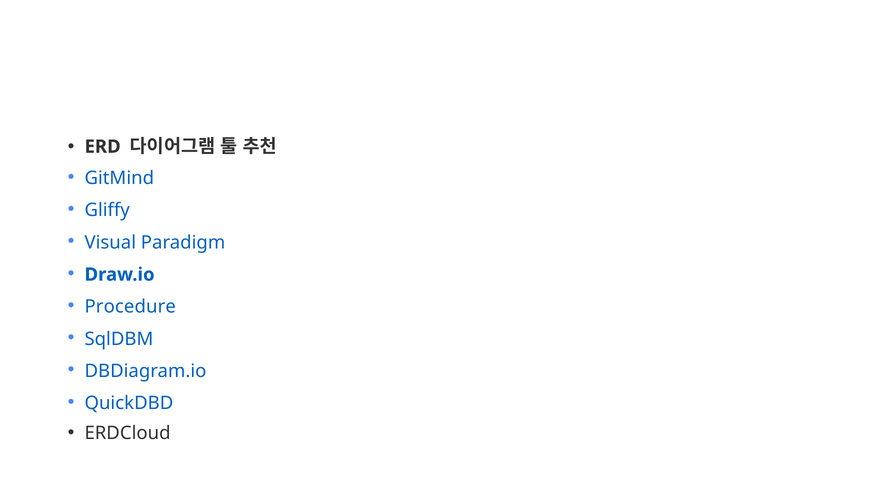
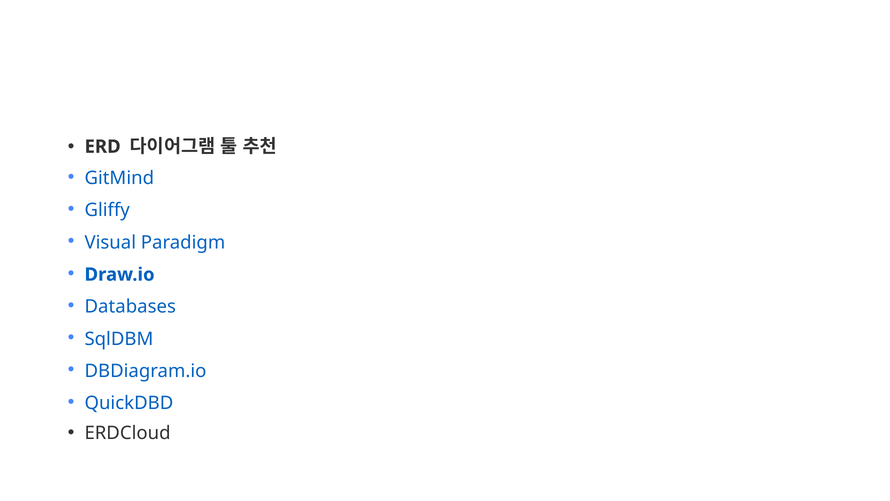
Procedure: Procedure -> Databases (130, 307)
